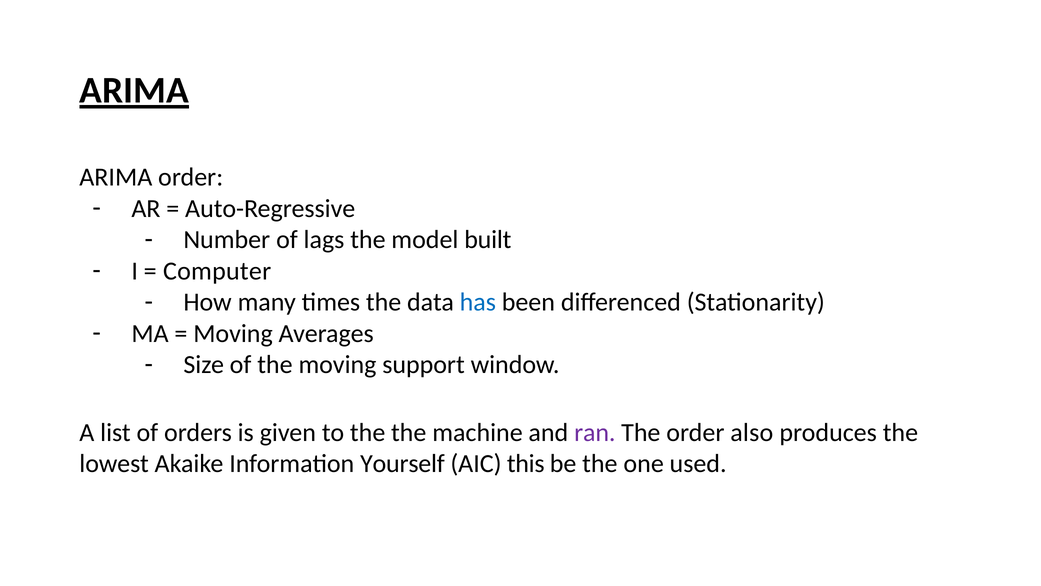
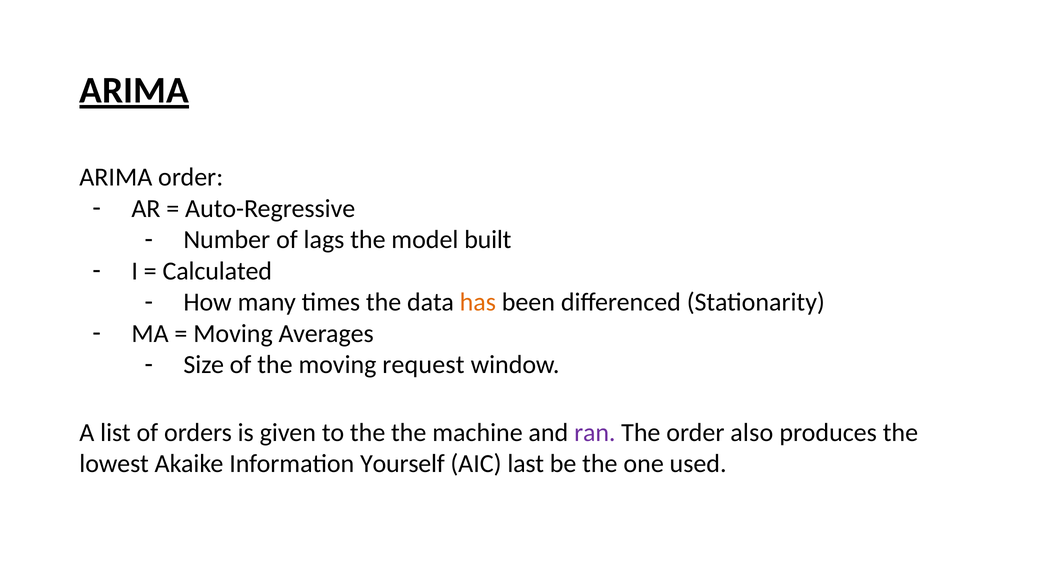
Computer: Computer -> Calculated (217, 271)
has colour: blue -> orange (478, 302)
support: support -> request (423, 365)
this: this -> last (526, 463)
